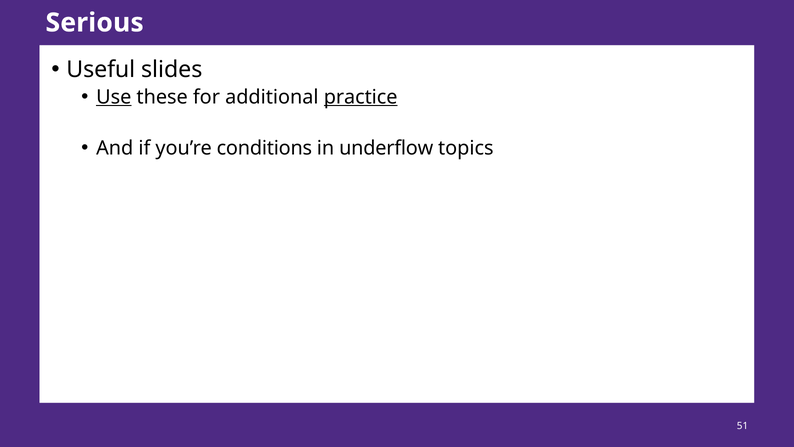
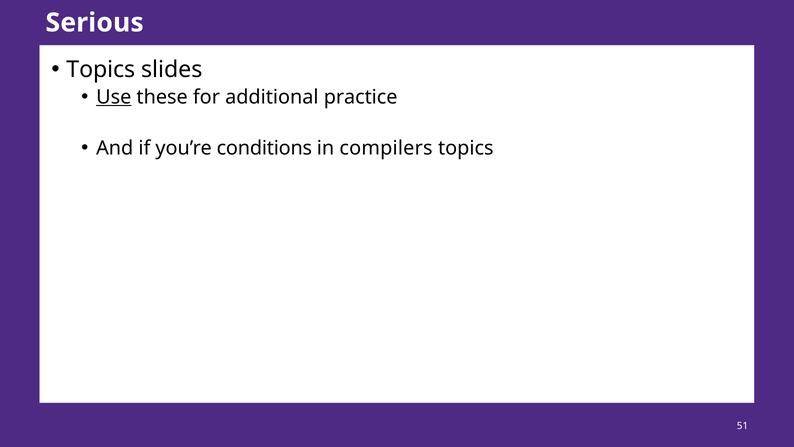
Useful: Useful -> Topics (101, 69)
practice underline: present -> none (361, 97)
underflow: underflow -> compilers (386, 148)
